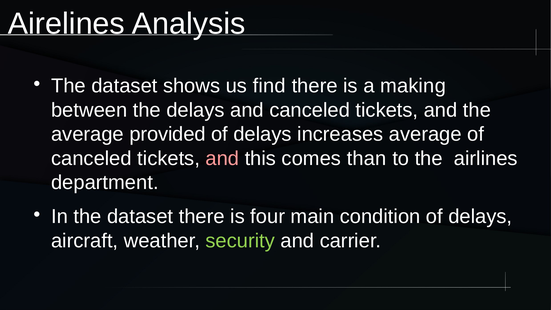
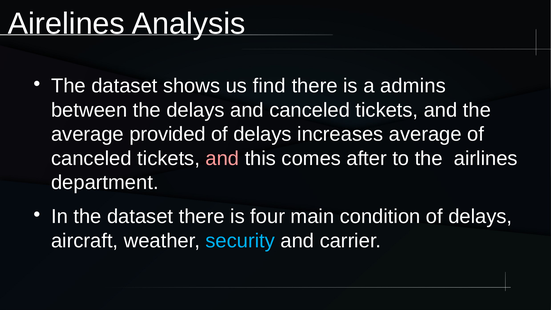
making: making -> admins (413, 86)
than: than -> after (367, 158)
security colour: light green -> light blue (240, 241)
